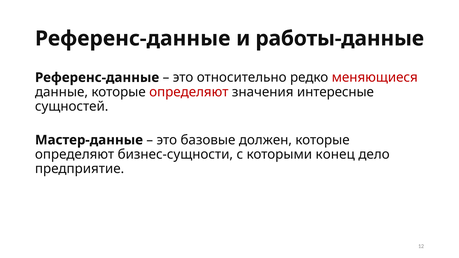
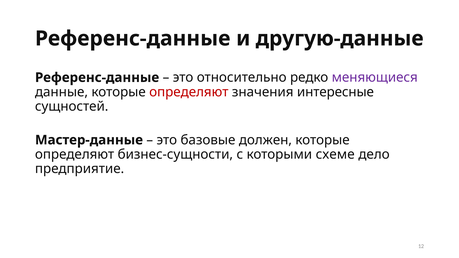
работы-данные: работы-данные -> другую-данные (340, 39)
меняющиеся colour: red -> purple (375, 78)
конец: конец -> схеме (335, 155)
